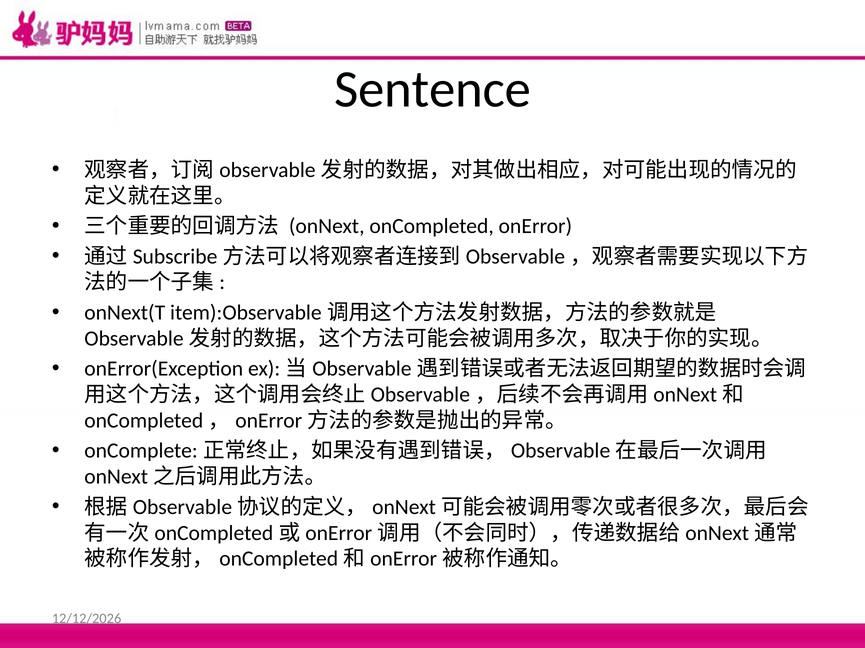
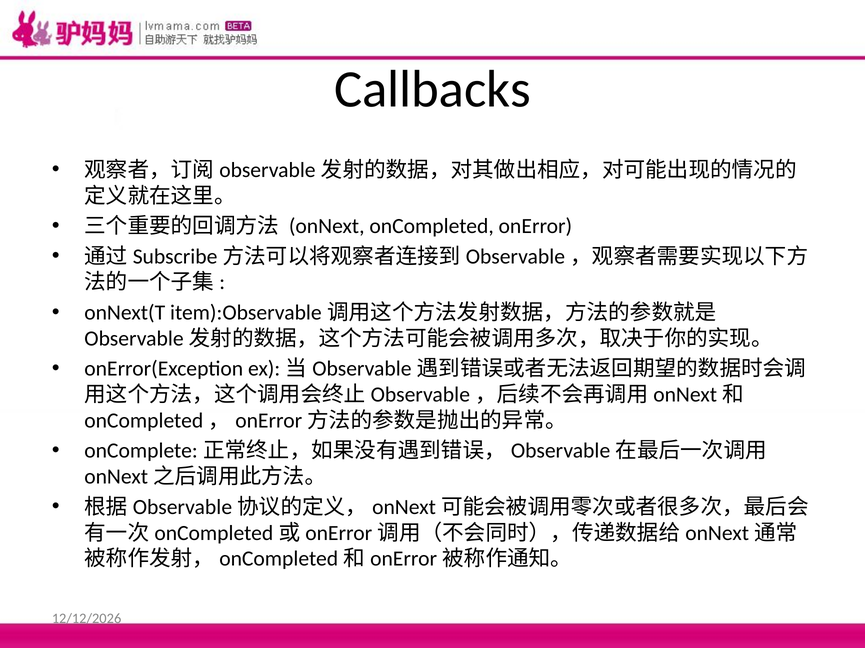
Sentence: Sentence -> Callbacks (432, 90)
